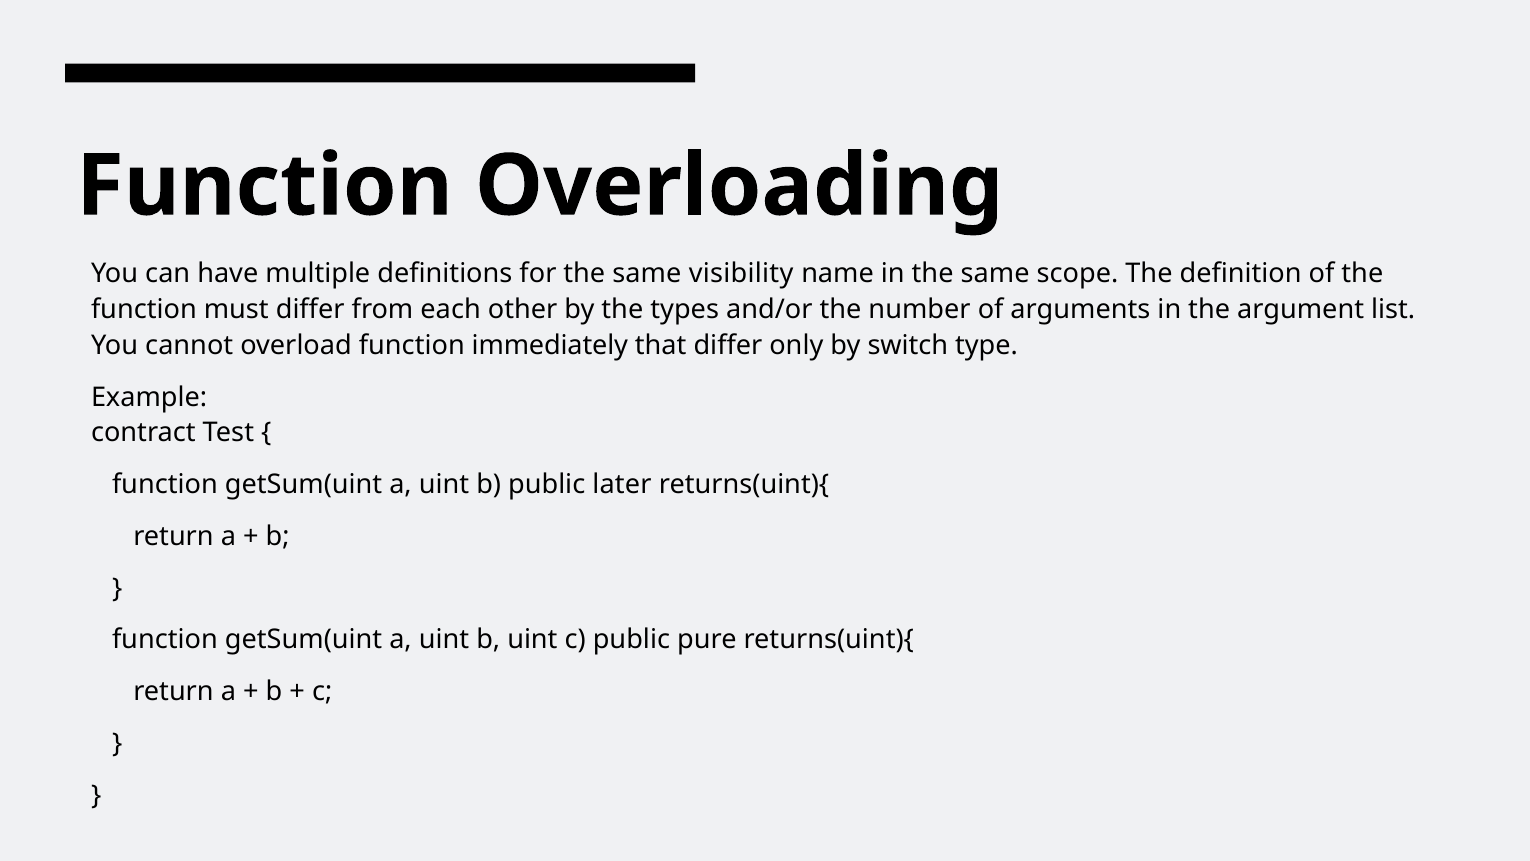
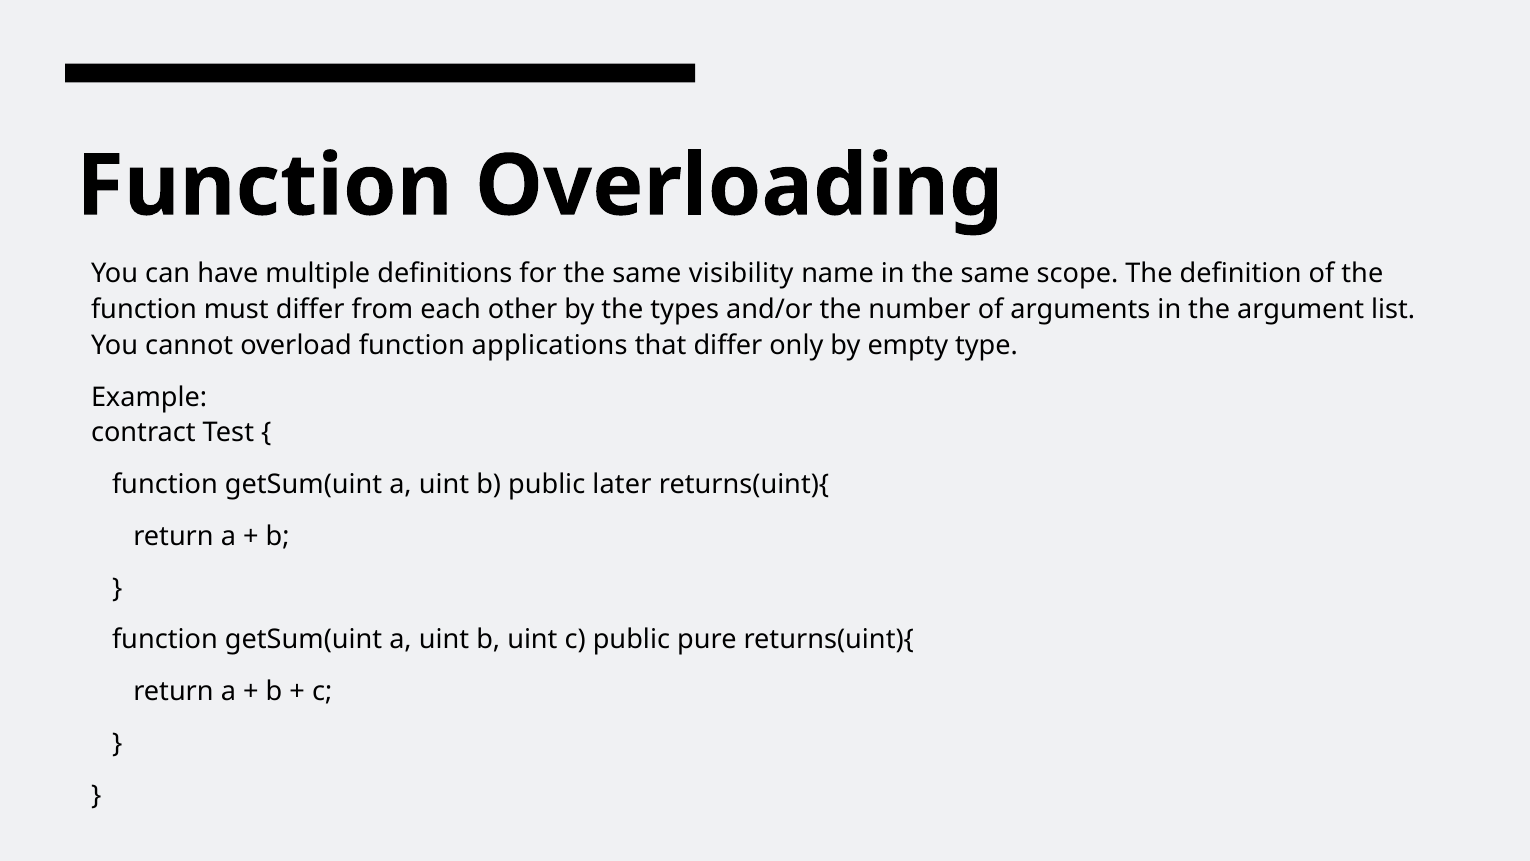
immediately: immediately -> applications (550, 345)
switch: switch -> empty (908, 345)
